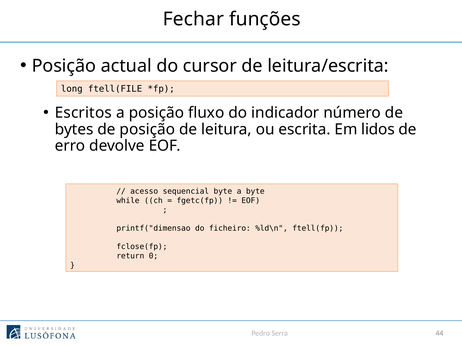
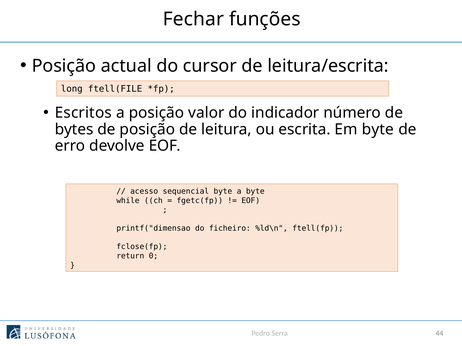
fluxo: fluxo -> valor (206, 113)
Em lidos: lidos -> byte (378, 129)
